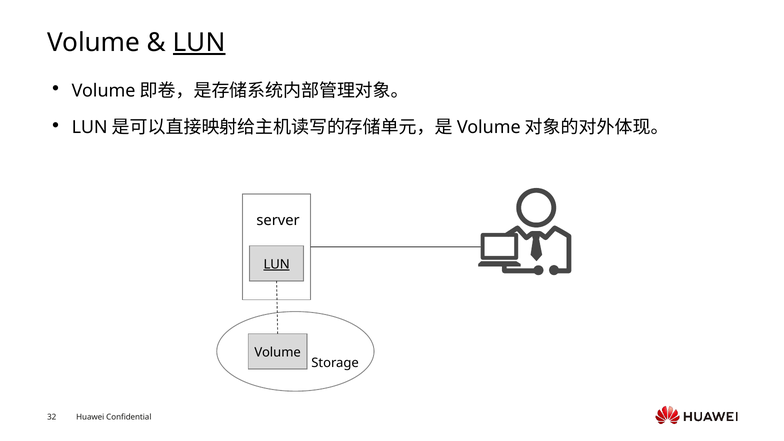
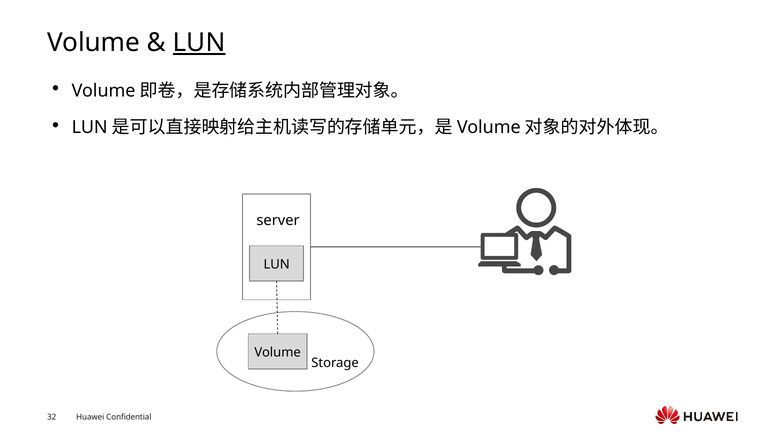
LUN underline: present -> none (277, 264)
